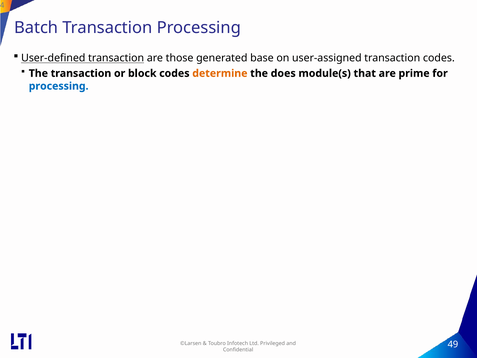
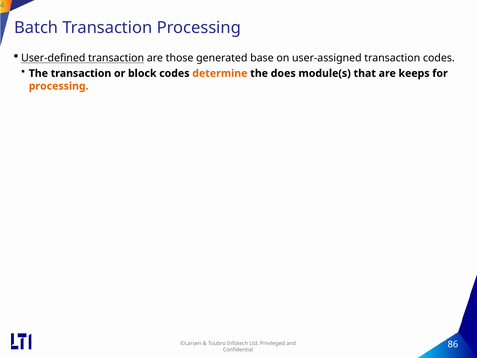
prime: prime -> keeps (414, 73)
processing colour: blue -> orange (59, 86)
49: 49 -> 86 (453, 344)
